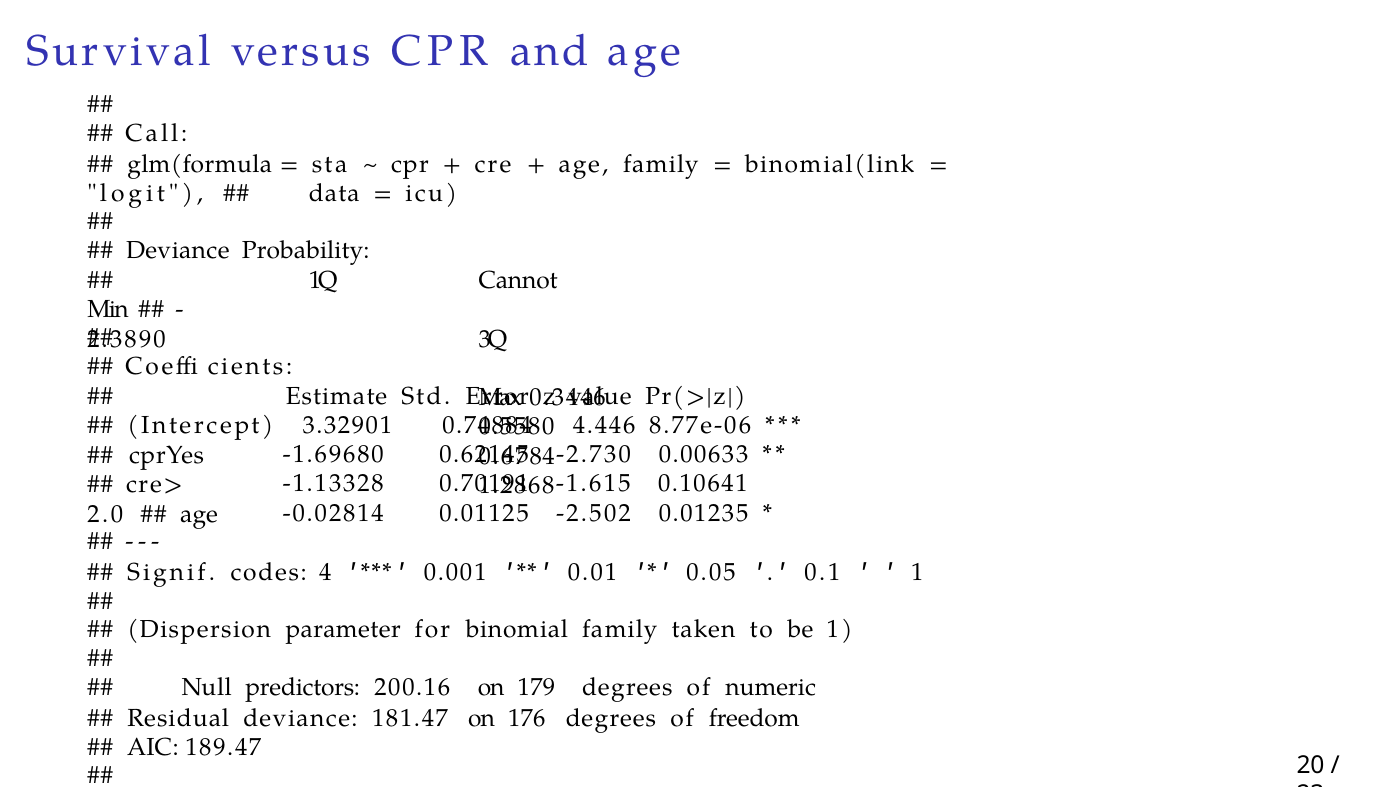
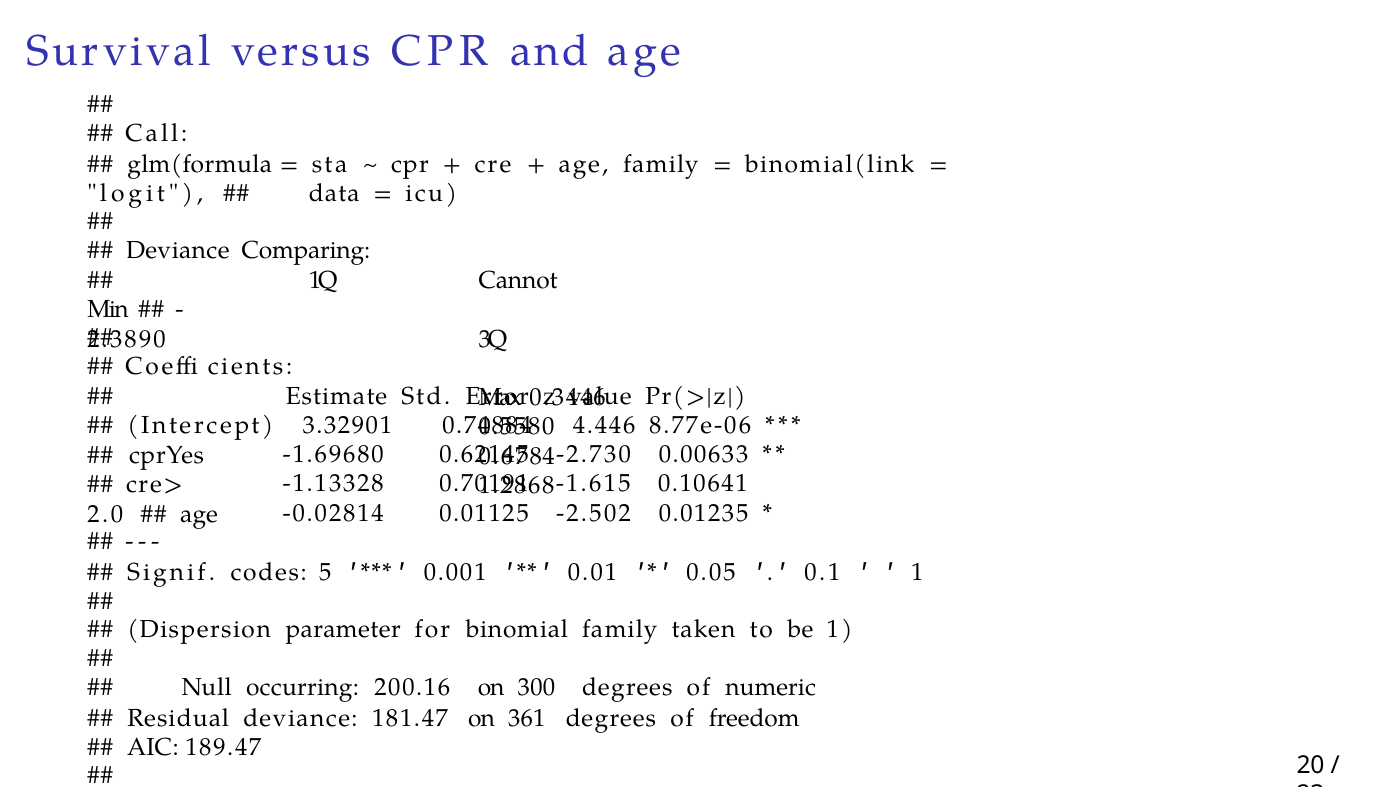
Probability: Probability -> Comparing (306, 250)
4: 4 -> 5 (325, 572)
predictors: predictors -> occurring (303, 687)
179: 179 -> 300 (536, 687)
176: 176 -> 361 (527, 718)
